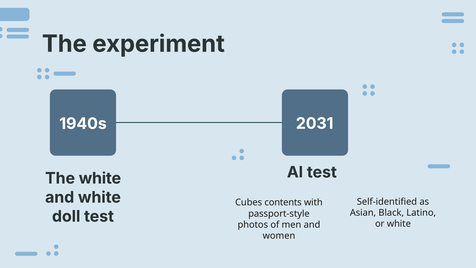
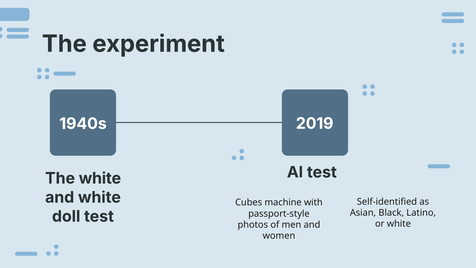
2031: 2031 -> 2019 (315, 123)
contents: contents -> machine (283, 202)
